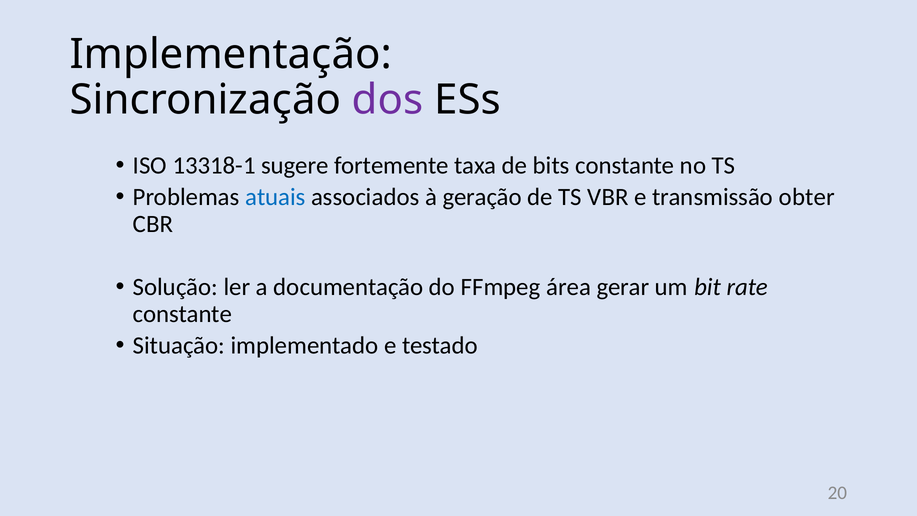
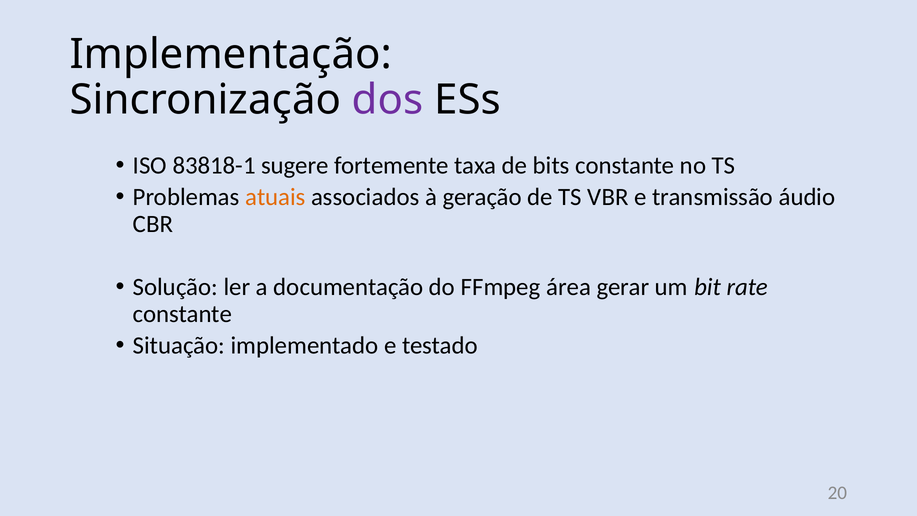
13318-1: 13318-1 -> 83818-1 (214, 165)
atuais colour: blue -> orange (275, 197)
obter: obter -> áudio (807, 197)
